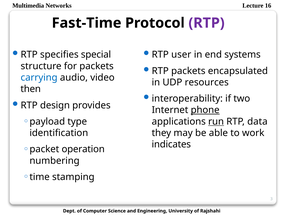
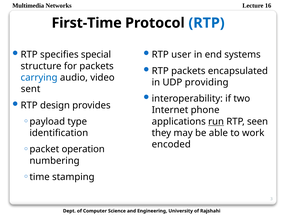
Fast-Time: Fast-Time -> First-Time (87, 23)
RTP colour: purple -> blue (207, 23)
resources: resources -> providing (207, 82)
then: then -> sent (31, 89)
phone underline: present -> none (205, 110)
data: data -> seen (258, 121)
indicates: indicates -> encoded (171, 144)
